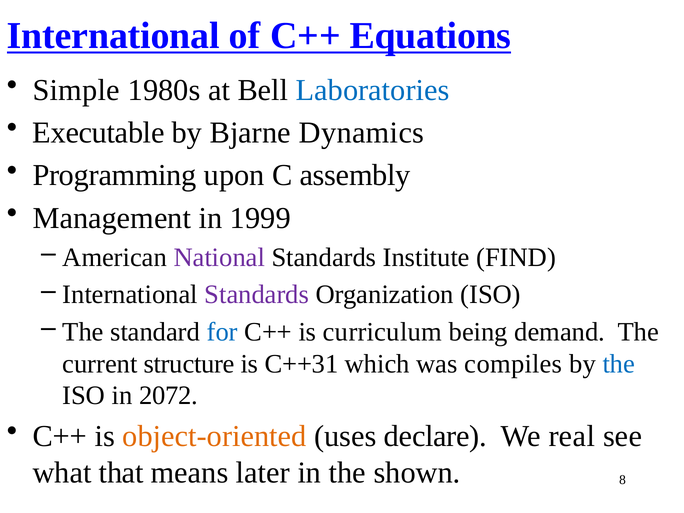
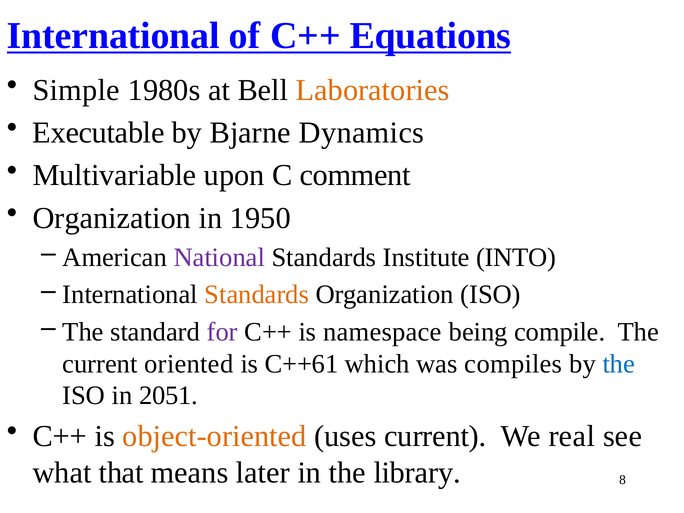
Laboratories colour: blue -> orange (373, 90)
Programming: Programming -> Multivariable (114, 175)
assembly: assembly -> comment (355, 175)
Management: Management -> Organization (112, 218)
1999: 1999 -> 1950 (260, 218)
FIND: FIND -> INTO (516, 257)
Standards colour: purple -> orange (257, 295)
for colour: blue -> purple (222, 332)
curriculum: curriculum -> namespace (382, 332)
demand: demand -> compile (560, 332)
structure: structure -> oriented (189, 364)
C++31: C++31 -> C++61 (302, 364)
2072: 2072 -> 2051 (169, 396)
uses declare: declare -> current (435, 436)
shown: shown -> library (417, 473)
